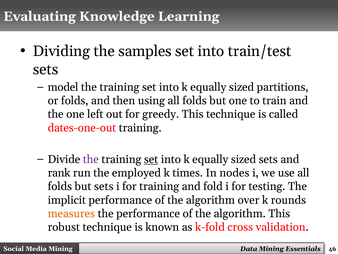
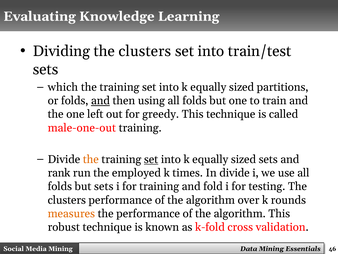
Dividing the samples: samples -> clusters (145, 51)
model: model -> which (63, 87)
and underline: none -> present (100, 101)
dates-one-out: dates-one-out -> male-one-out (82, 128)
the colour: purple -> orange (91, 159)
In nodes: nodes -> divide (235, 173)
implicit: implicit -> clusters (67, 200)
